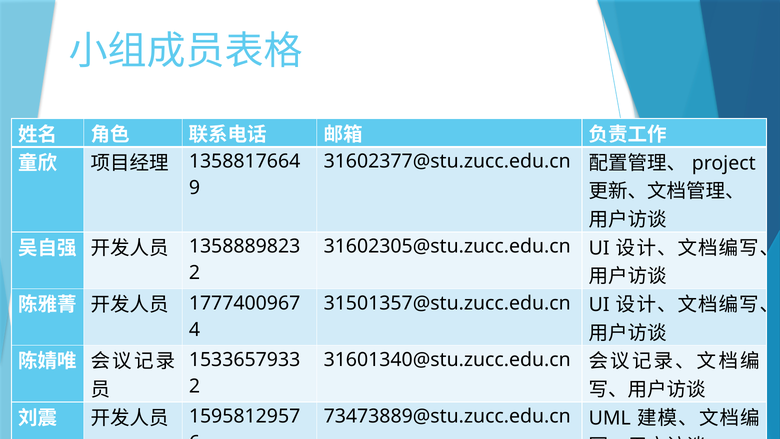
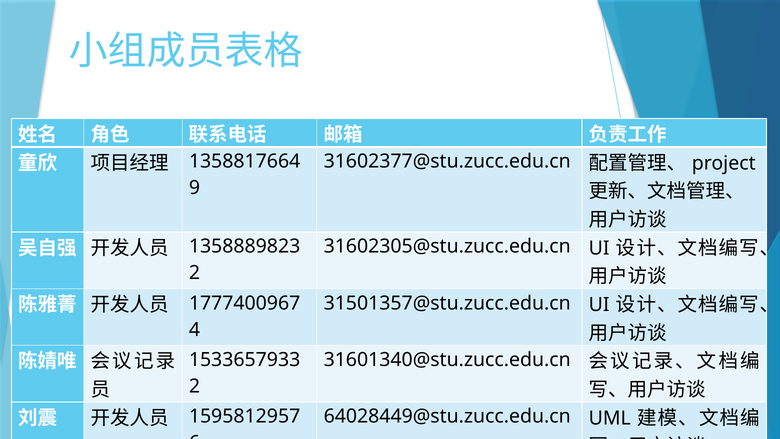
73473889@stu.zucc.edu.cn: 73473889@stu.zucc.edu.cn -> 64028449@stu.zucc.edu.cn (447, 416)
